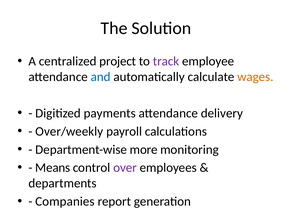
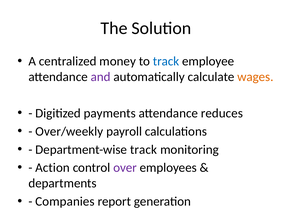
project: project -> money (118, 61)
track colour: purple -> blue (166, 61)
and colour: blue -> purple (101, 77)
delivery: delivery -> reduces (222, 113)
Department-wise more: more -> track (144, 150)
Means: Means -> Action (53, 168)
